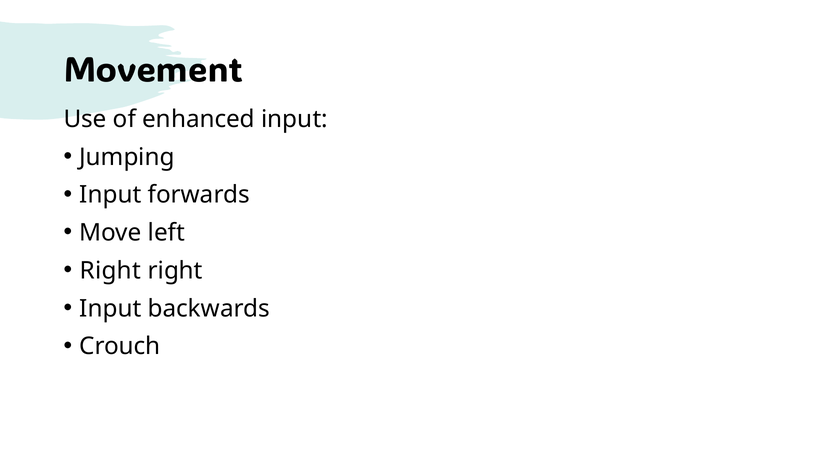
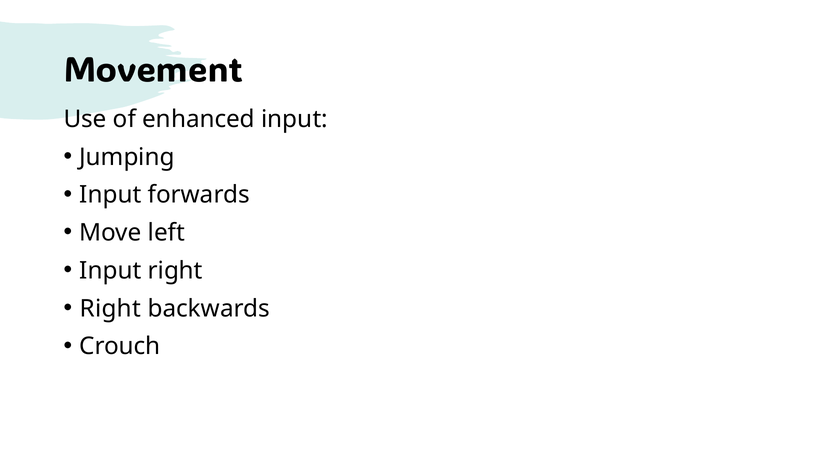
Right: Right -> Input (110, 271)
Input: Input -> Right (110, 309)
